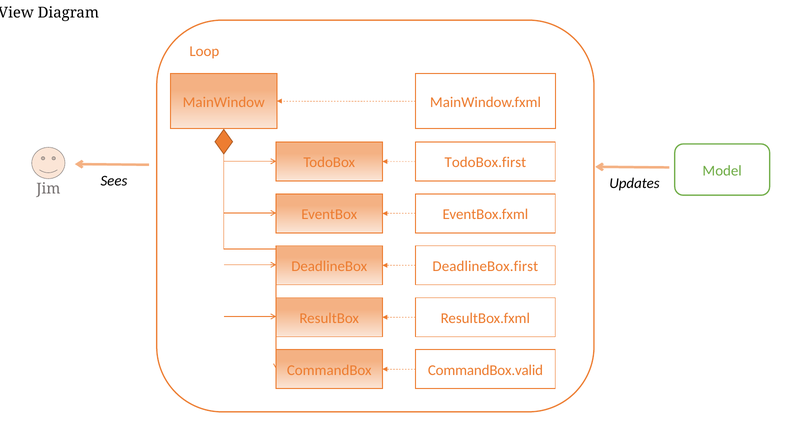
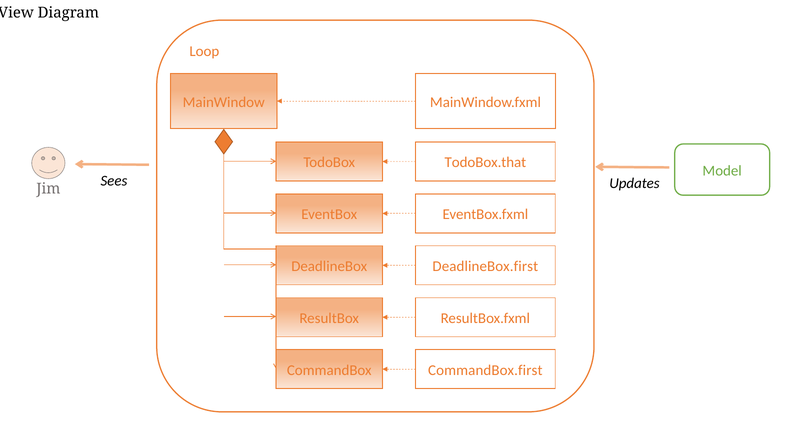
TodoBox.first: TodoBox.first -> TodoBox.that (485, 163)
CommandBox.valid: CommandBox.valid -> CommandBox.first (485, 370)
